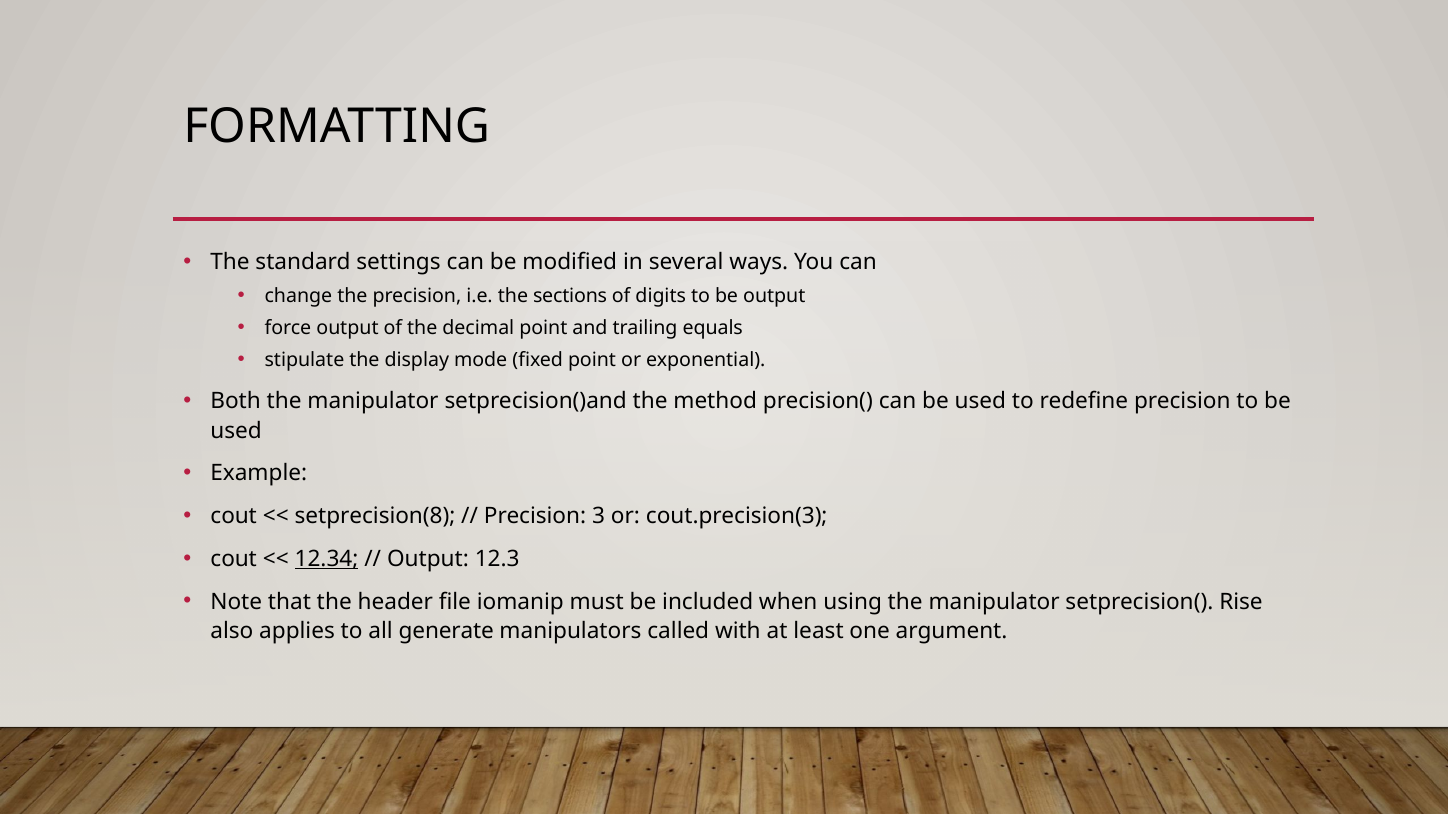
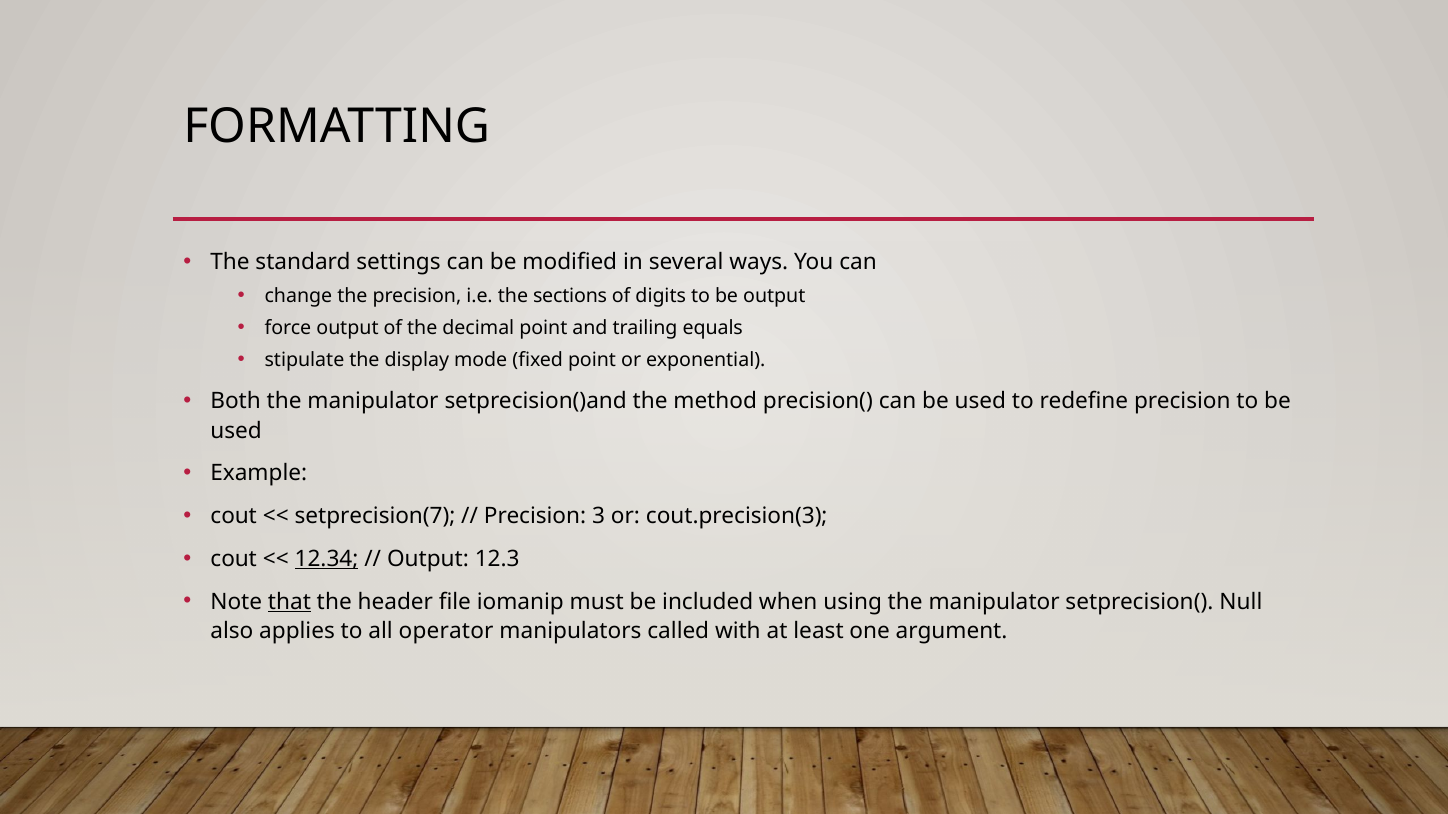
setprecision(8: setprecision(8 -> setprecision(7 (375, 517)
that underline: none -> present (289, 602)
Rise: Rise -> Null (1241, 602)
generate: generate -> operator (446, 631)
